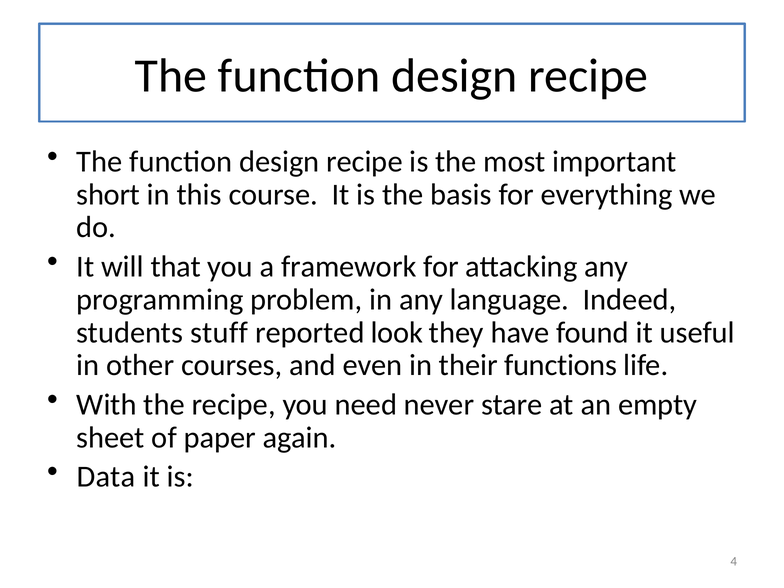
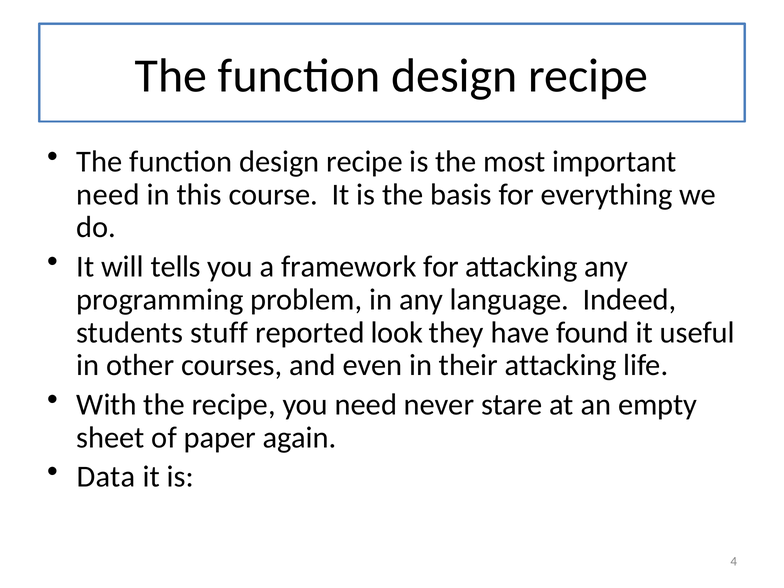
short: short -> need (108, 194)
that: that -> tells (176, 267)
their functions: functions -> attacking (561, 365)
